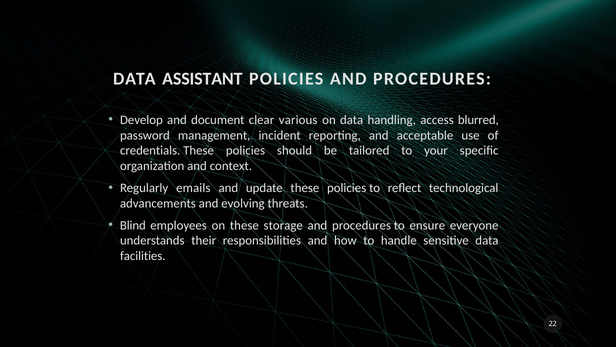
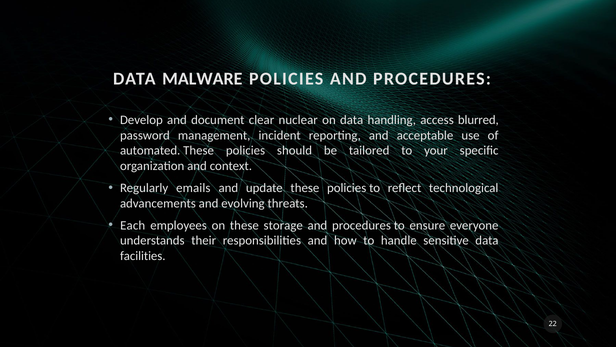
ASSISTANT: ASSISTANT -> MALWARE (202, 79)
various: various -> nuclear (298, 120)
credentials: credentials -> automated (150, 151)
Blind: Blind -> Each (133, 225)
